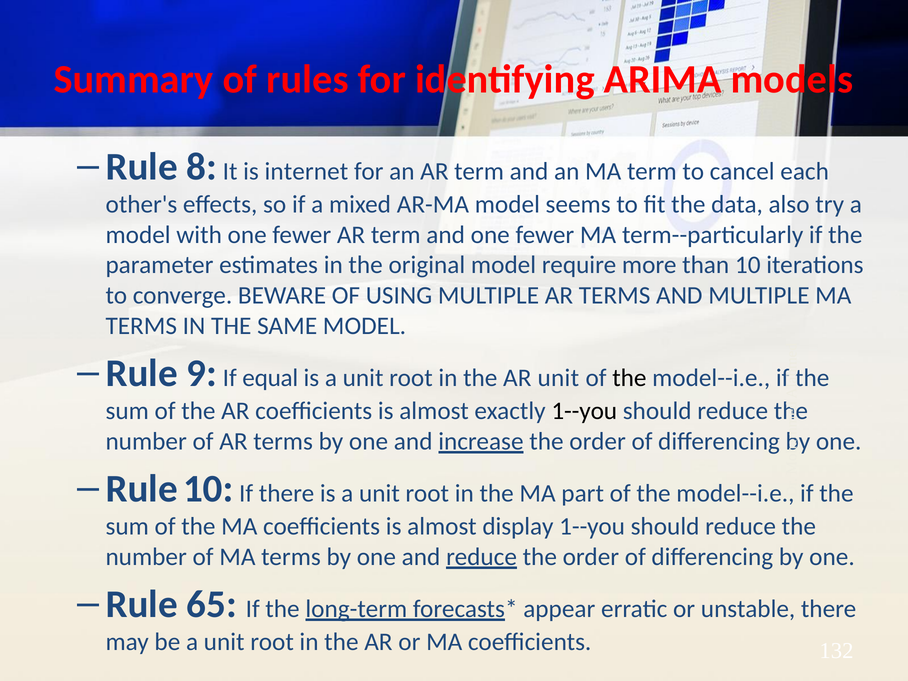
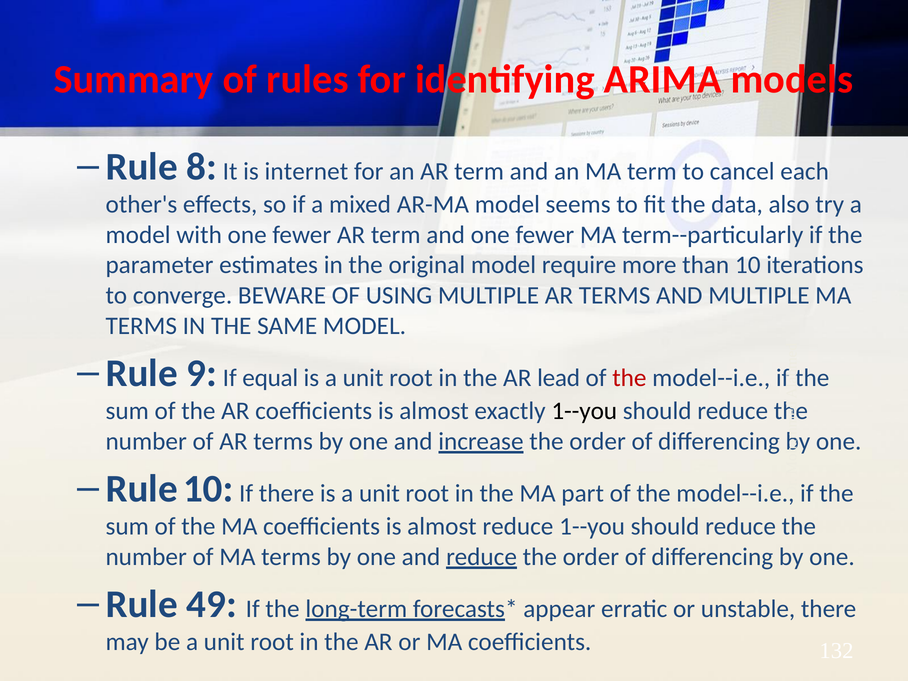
AR unit: unit -> lead (559, 378)
the colour: black -> red (629, 378)
almost display: display -> reduce (518, 527)
65: 65 -> 49 (212, 604)
